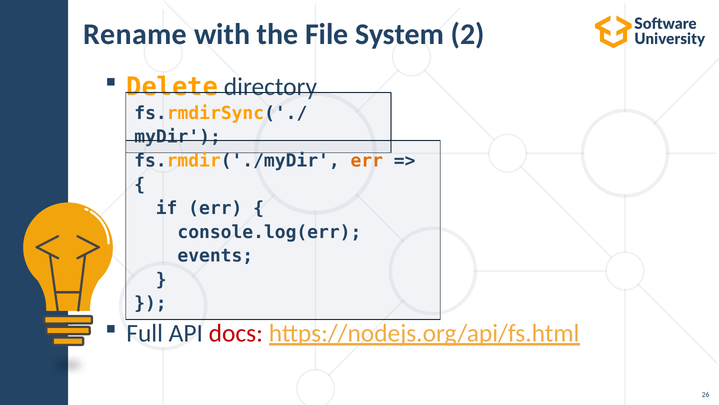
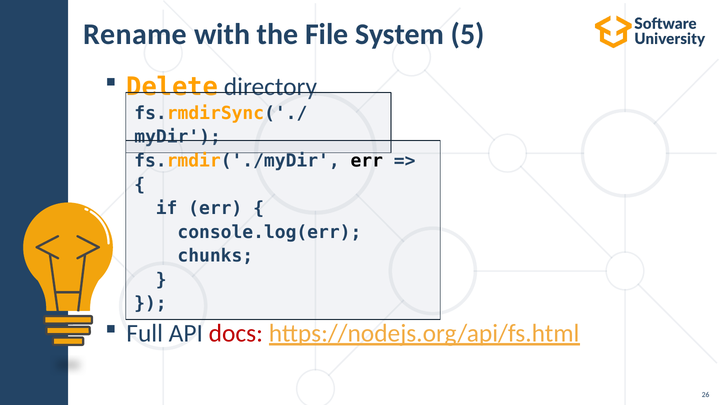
2: 2 -> 5 (468, 34)
err colour: orange -> black (367, 161)
events: events -> chunks (215, 256)
